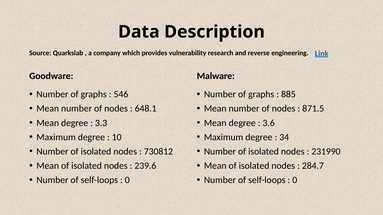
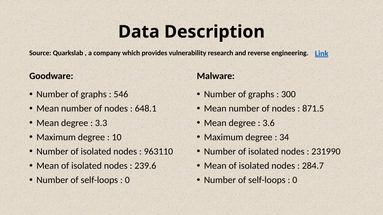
885: 885 -> 300 (288, 94)
730812: 730812 -> 963110 (158, 152)
